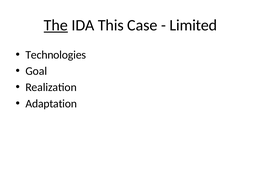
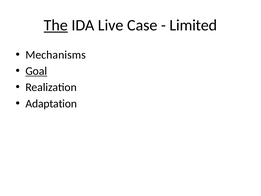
This: This -> Live (111, 25)
Technologies: Technologies -> Mechanisms (56, 55)
Goal underline: none -> present (36, 71)
